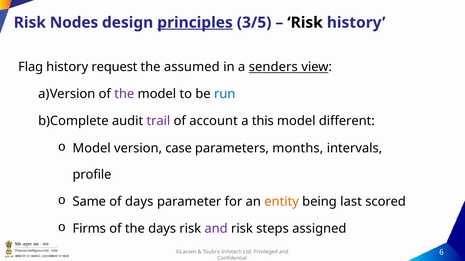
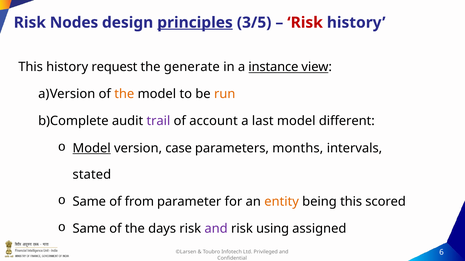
Risk colour: black -> red (305, 23)
Flag: Flag -> This (31, 67)
assumed: assumed -> generate (192, 67)
senders: senders -> instance (273, 67)
the colour: purple -> orange (124, 94)
run colour: blue -> orange (225, 94)
this: this -> last (263, 121)
Model underline: none -> present (92, 148)
profile: profile -> stated (92, 175)
of days: days -> from (139, 202)
being last: last -> this (351, 202)
Firms: Firms -> Same (89, 229)
steps: steps -> using (273, 229)
